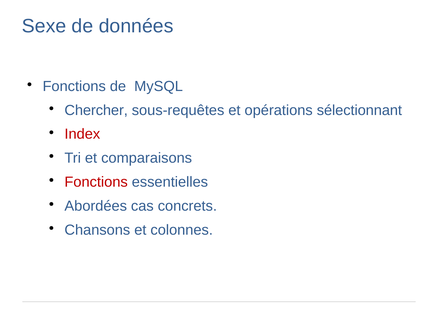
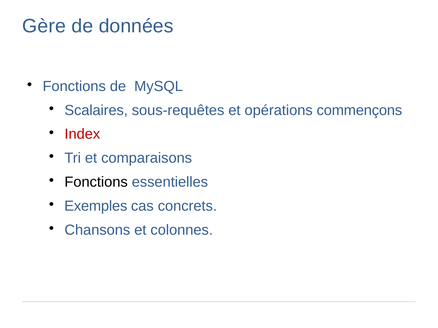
Sexe: Sexe -> Gère (44, 26)
Chercher: Chercher -> Scalaires (96, 110)
sélectionnant: sélectionnant -> commençons (359, 110)
Fonctions colour: red -> black (96, 182)
Abordées: Abordées -> Exemples (96, 206)
